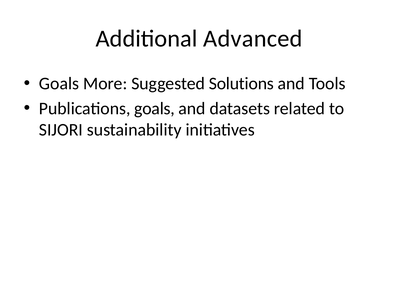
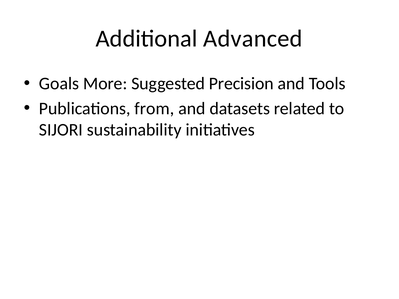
Solutions: Solutions -> Precision (241, 84)
Publications goals: goals -> from (154, 109)
